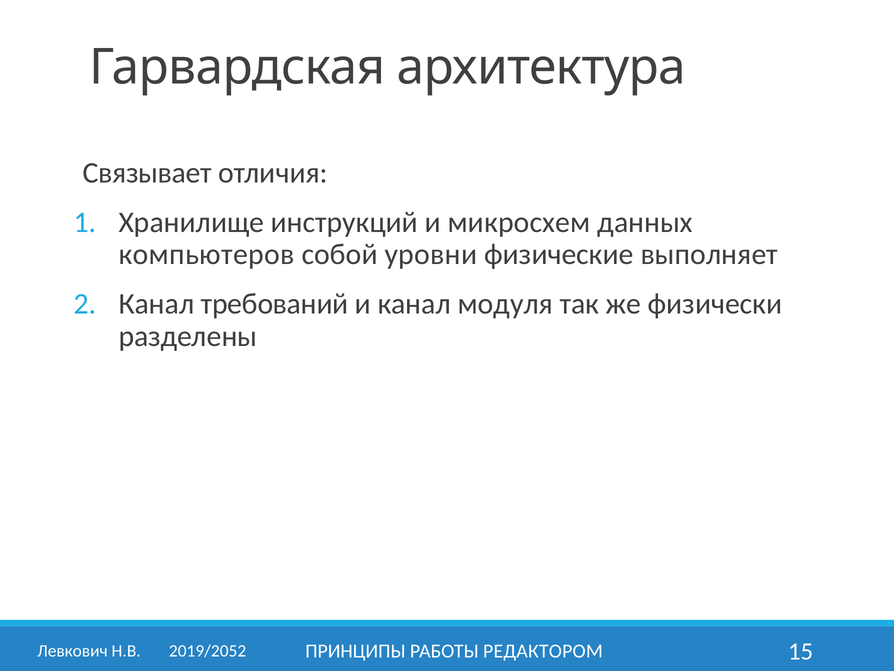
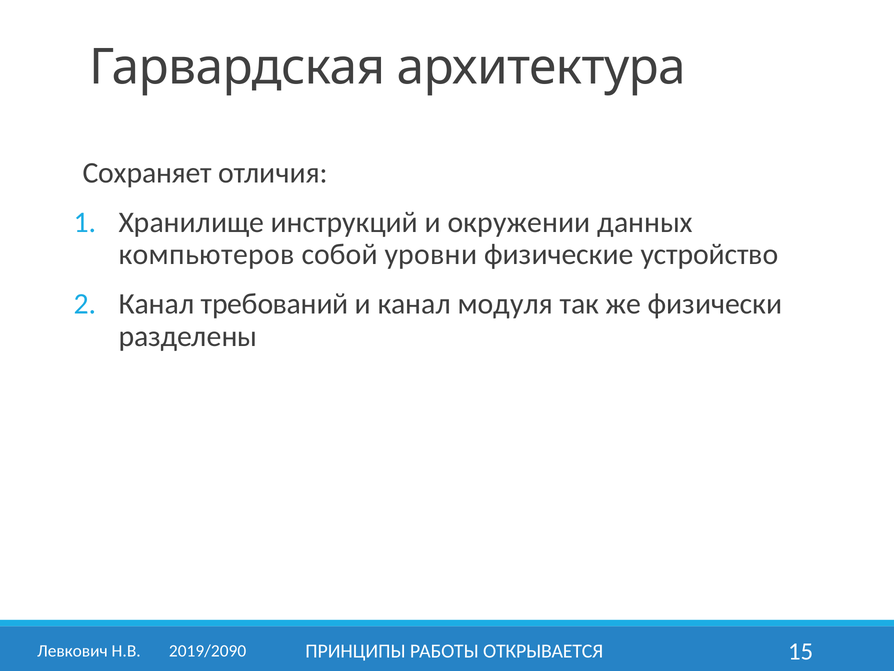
Связывает: Связывает -> Сохраняет (147, 173)
микросхем: микросхем -> окружении (519, 222)
выполняет: выполняет -> устройство (709, 254)
2019/2052: 2019/2052 -> 2019/2090 (208, 651)
РЕДАКТОРОМ: РЕДАКТОРОМ -> ОТКРЫВАЕТСЯ (543, 651)
